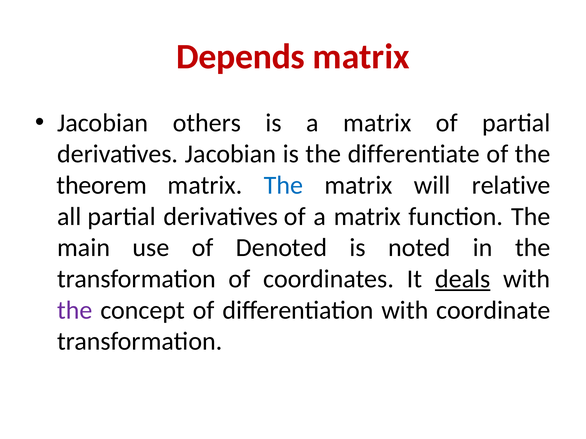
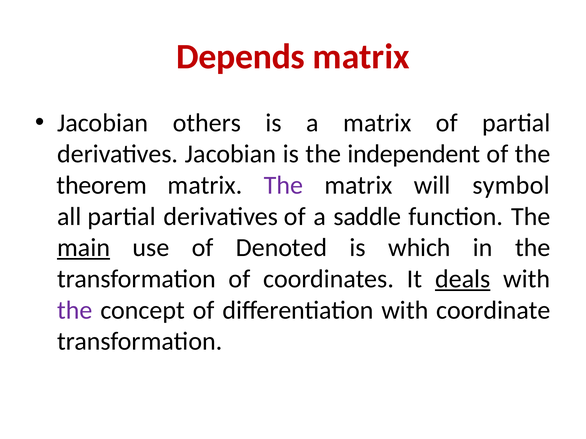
differentiate: differentiate -> independent (414, 154)
The colour: blue -> purple (283, 185)
relative: relative -> symbol (511, 185)
of a matrix: matrix -> saddle (367, 217)
main underline: none -> present (84, 248)
noted: noted -> which (419, 248)
